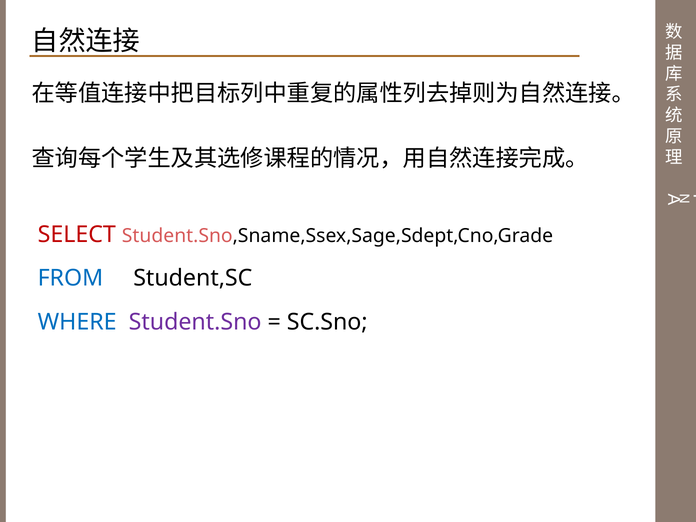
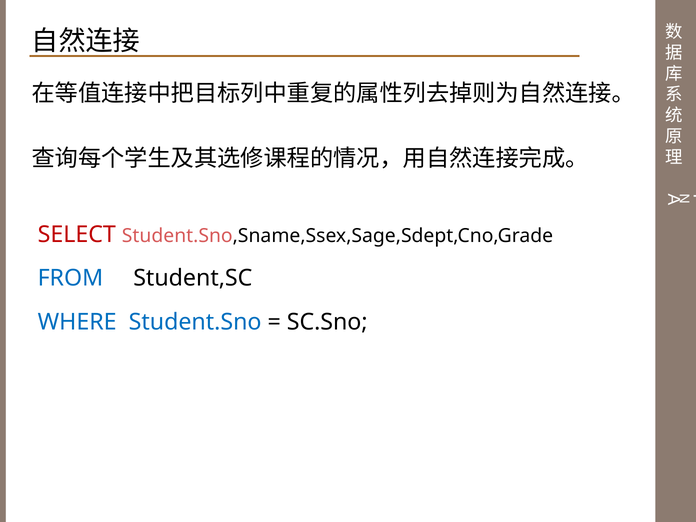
Student.Sno colour: purple -> blue (195, 322)
